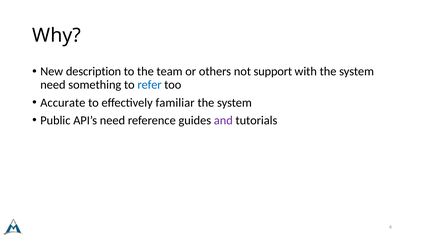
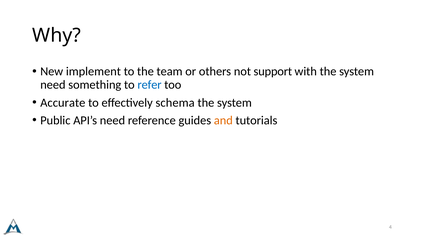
description: description -> implement (93, 72)
familiar: familiar -> schema (175, 103)
and colour: purple -> orange (223, 121)
